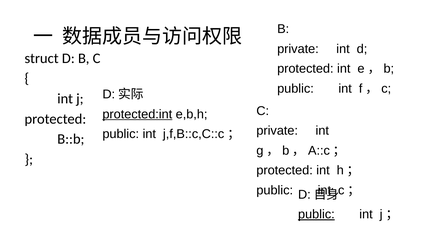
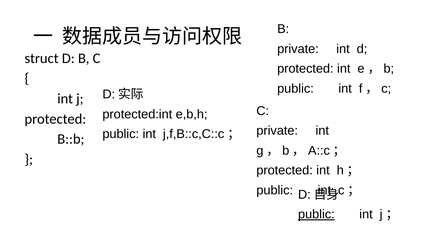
protected:int underline: present -> none (137, 114)
